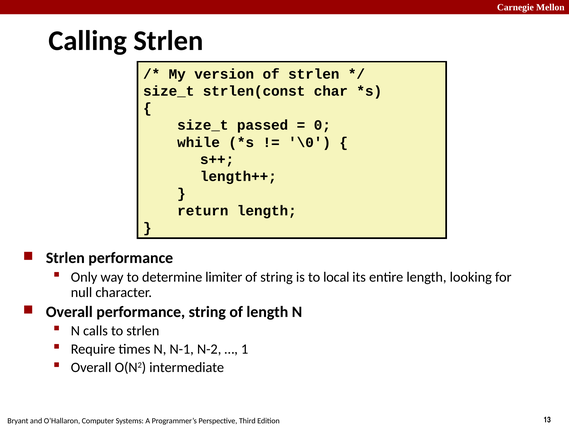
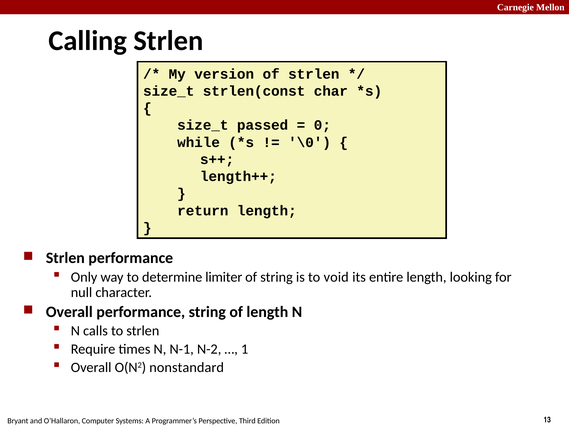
local: local -> void (336, 277)
intermediate: intermediate -> nonstandard (187, 367)
